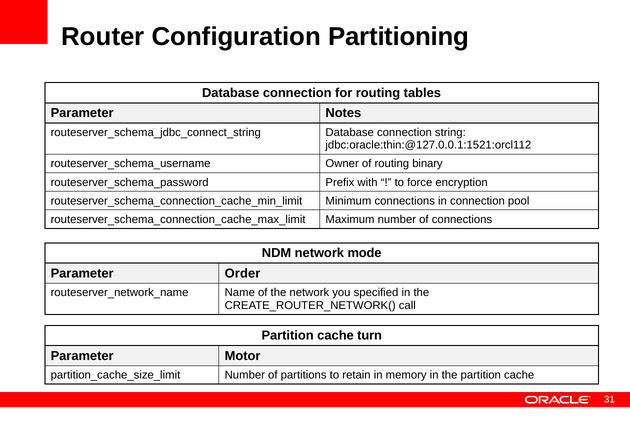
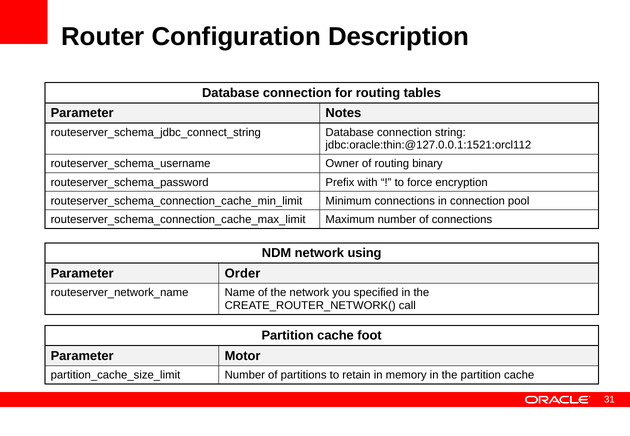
Partitioning: Partitioning -> Description (399, 37)
mode: mode -> using (365, 253)
turn: turn -> foot (370, 336)
